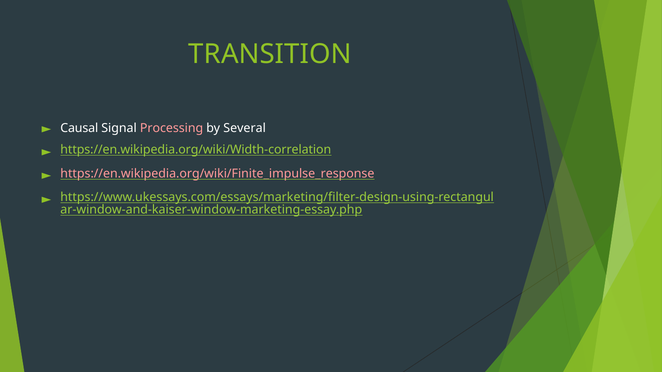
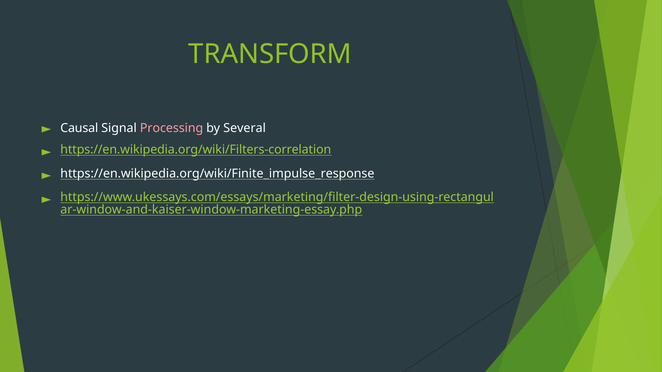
TRANSITION: TRANSITION -> TRANSFORM (270, 54)
https://en.wikipedia.org/wiki/Width-correlation: https://en.wikipedia.org/wiki/Width-correlation -> https://en.wikipedia.org/wiki/Filters-correlation (196, 150)
https://en.wikipedia.org/wiki/Finite_impulse_response colour: pink -> white (217, 174)
